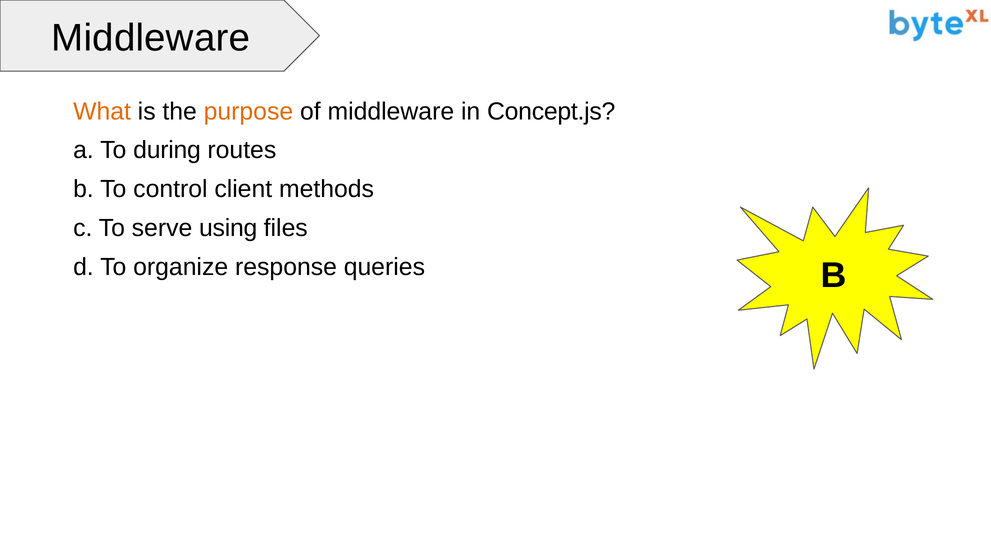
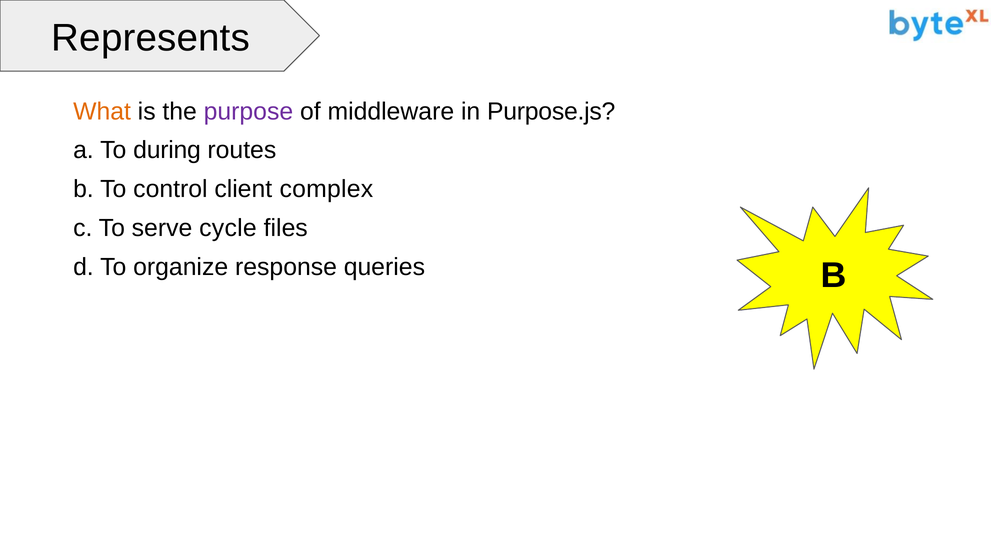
Middleware: Middleware -> Represents (151, 38)
purpose colour: orange -> purple (248, 111)
Concept.js: Concept.js -> Purpose.js (551, 111)
methods: methods -> complex (326, 189)
using: using -> cycle (228, 228)
